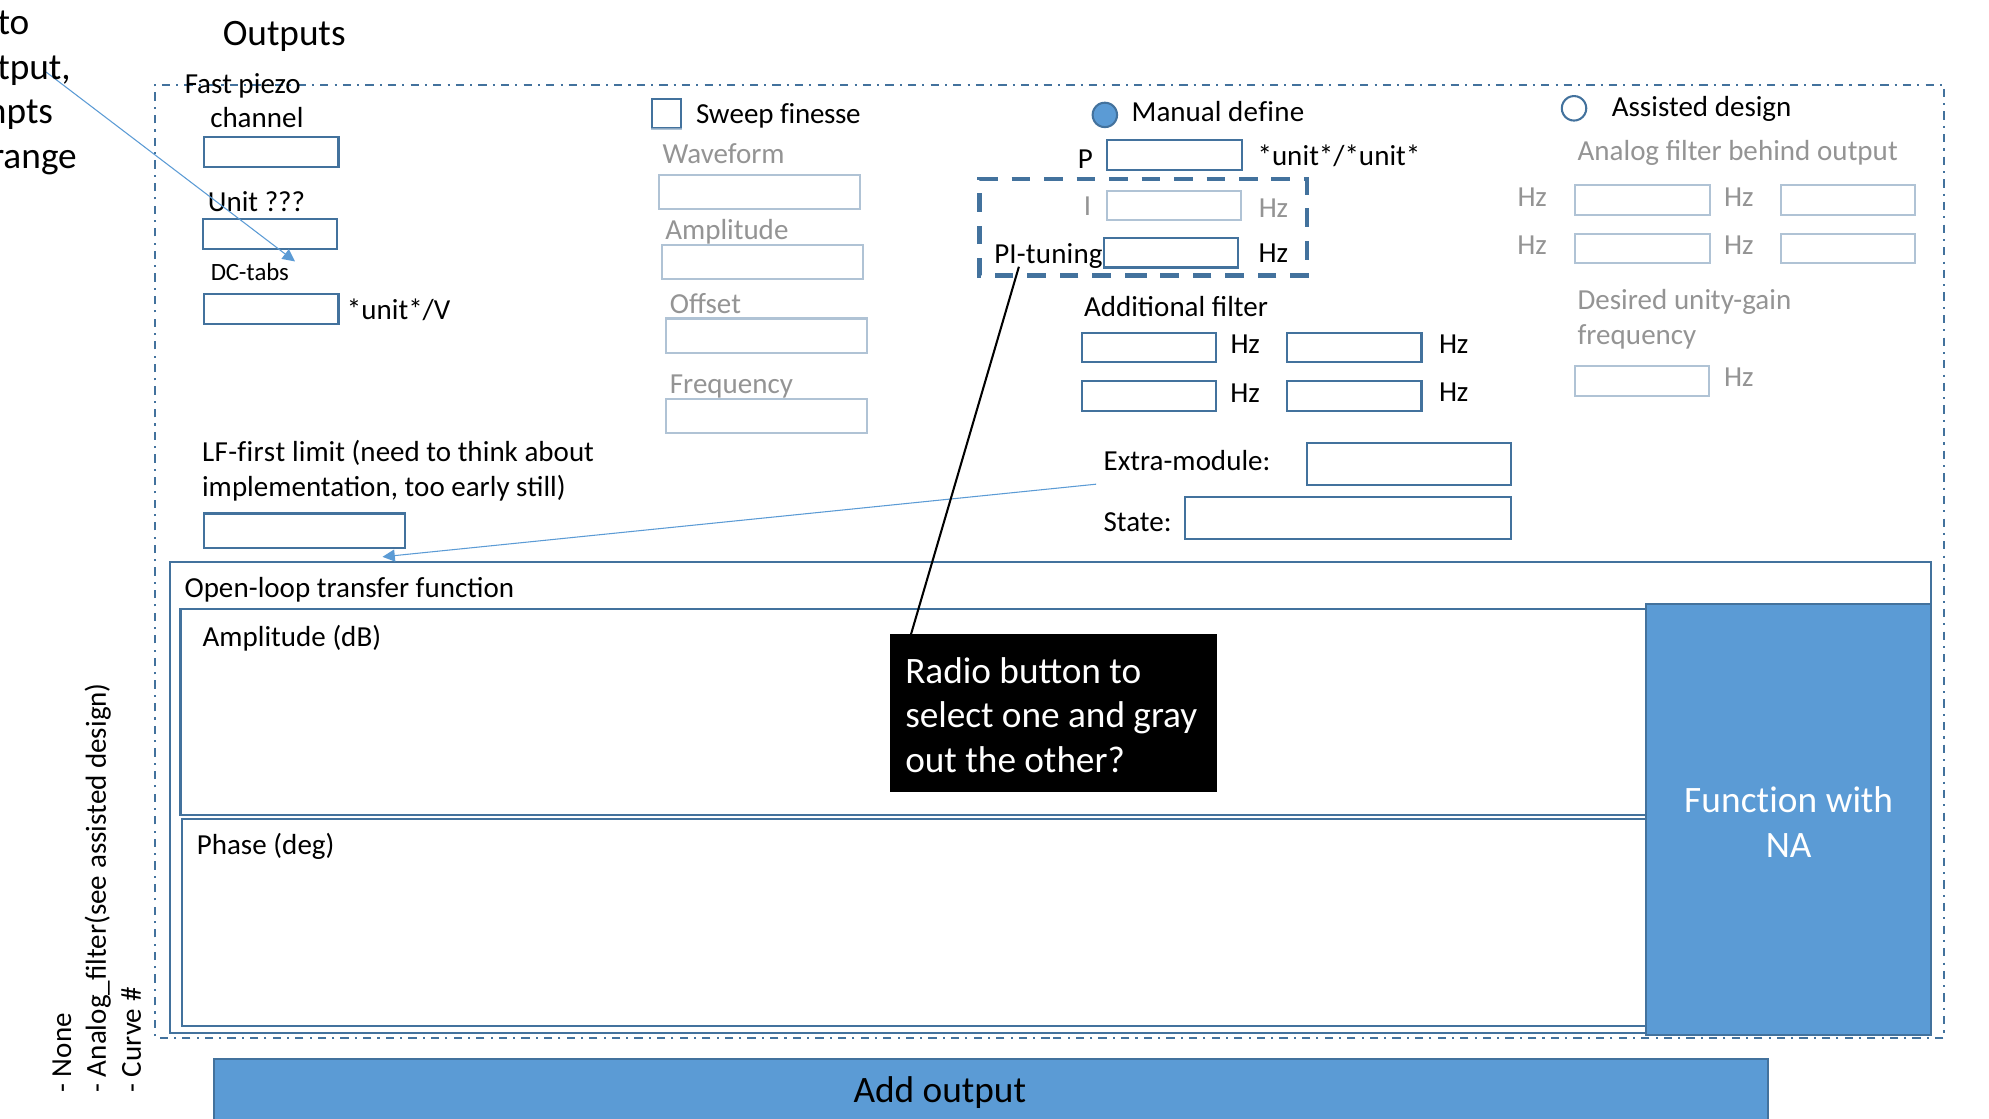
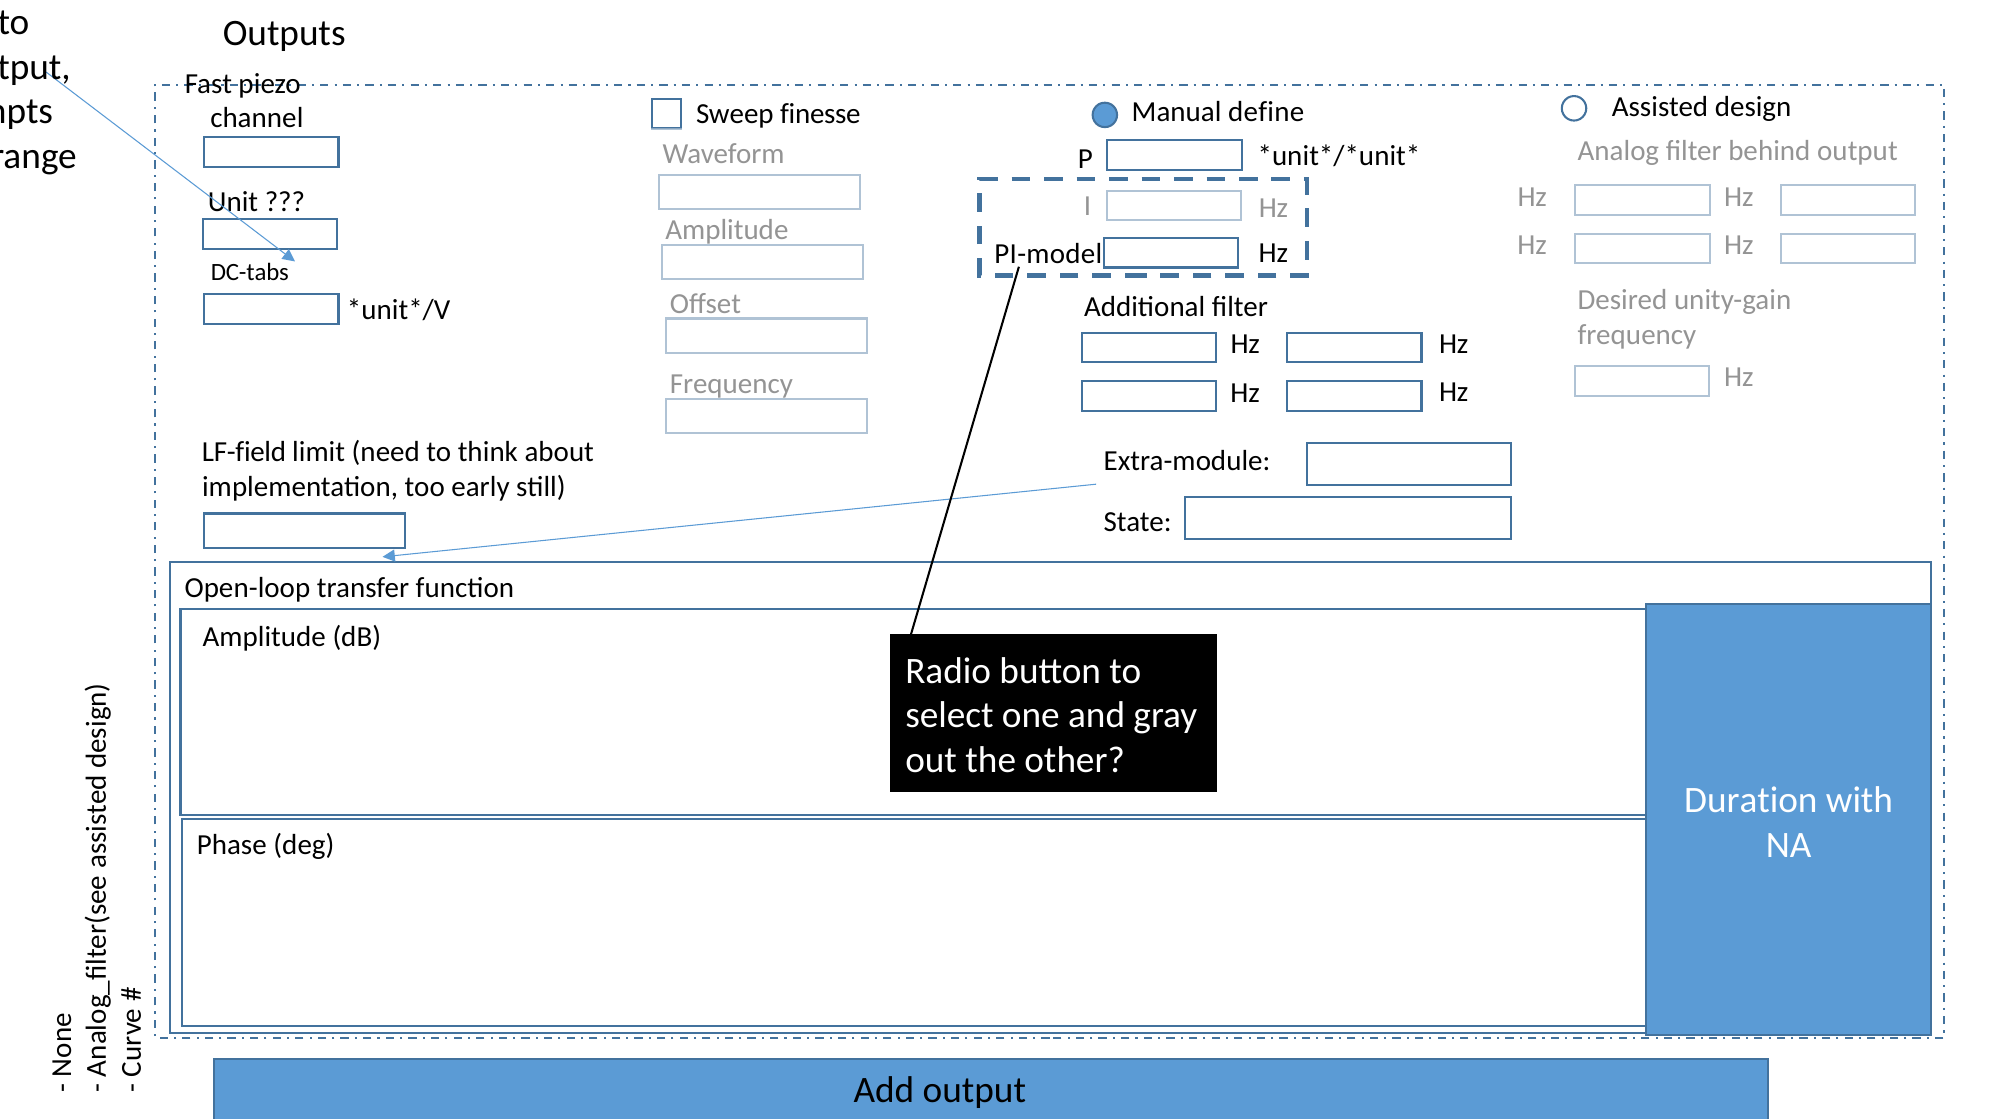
PI-tuning: PI-tuning -> PI-model (1048, 254)
LF-first: LF-first -> LF-field (244, 452)
Function: Function -> Duration (1751, 800)
